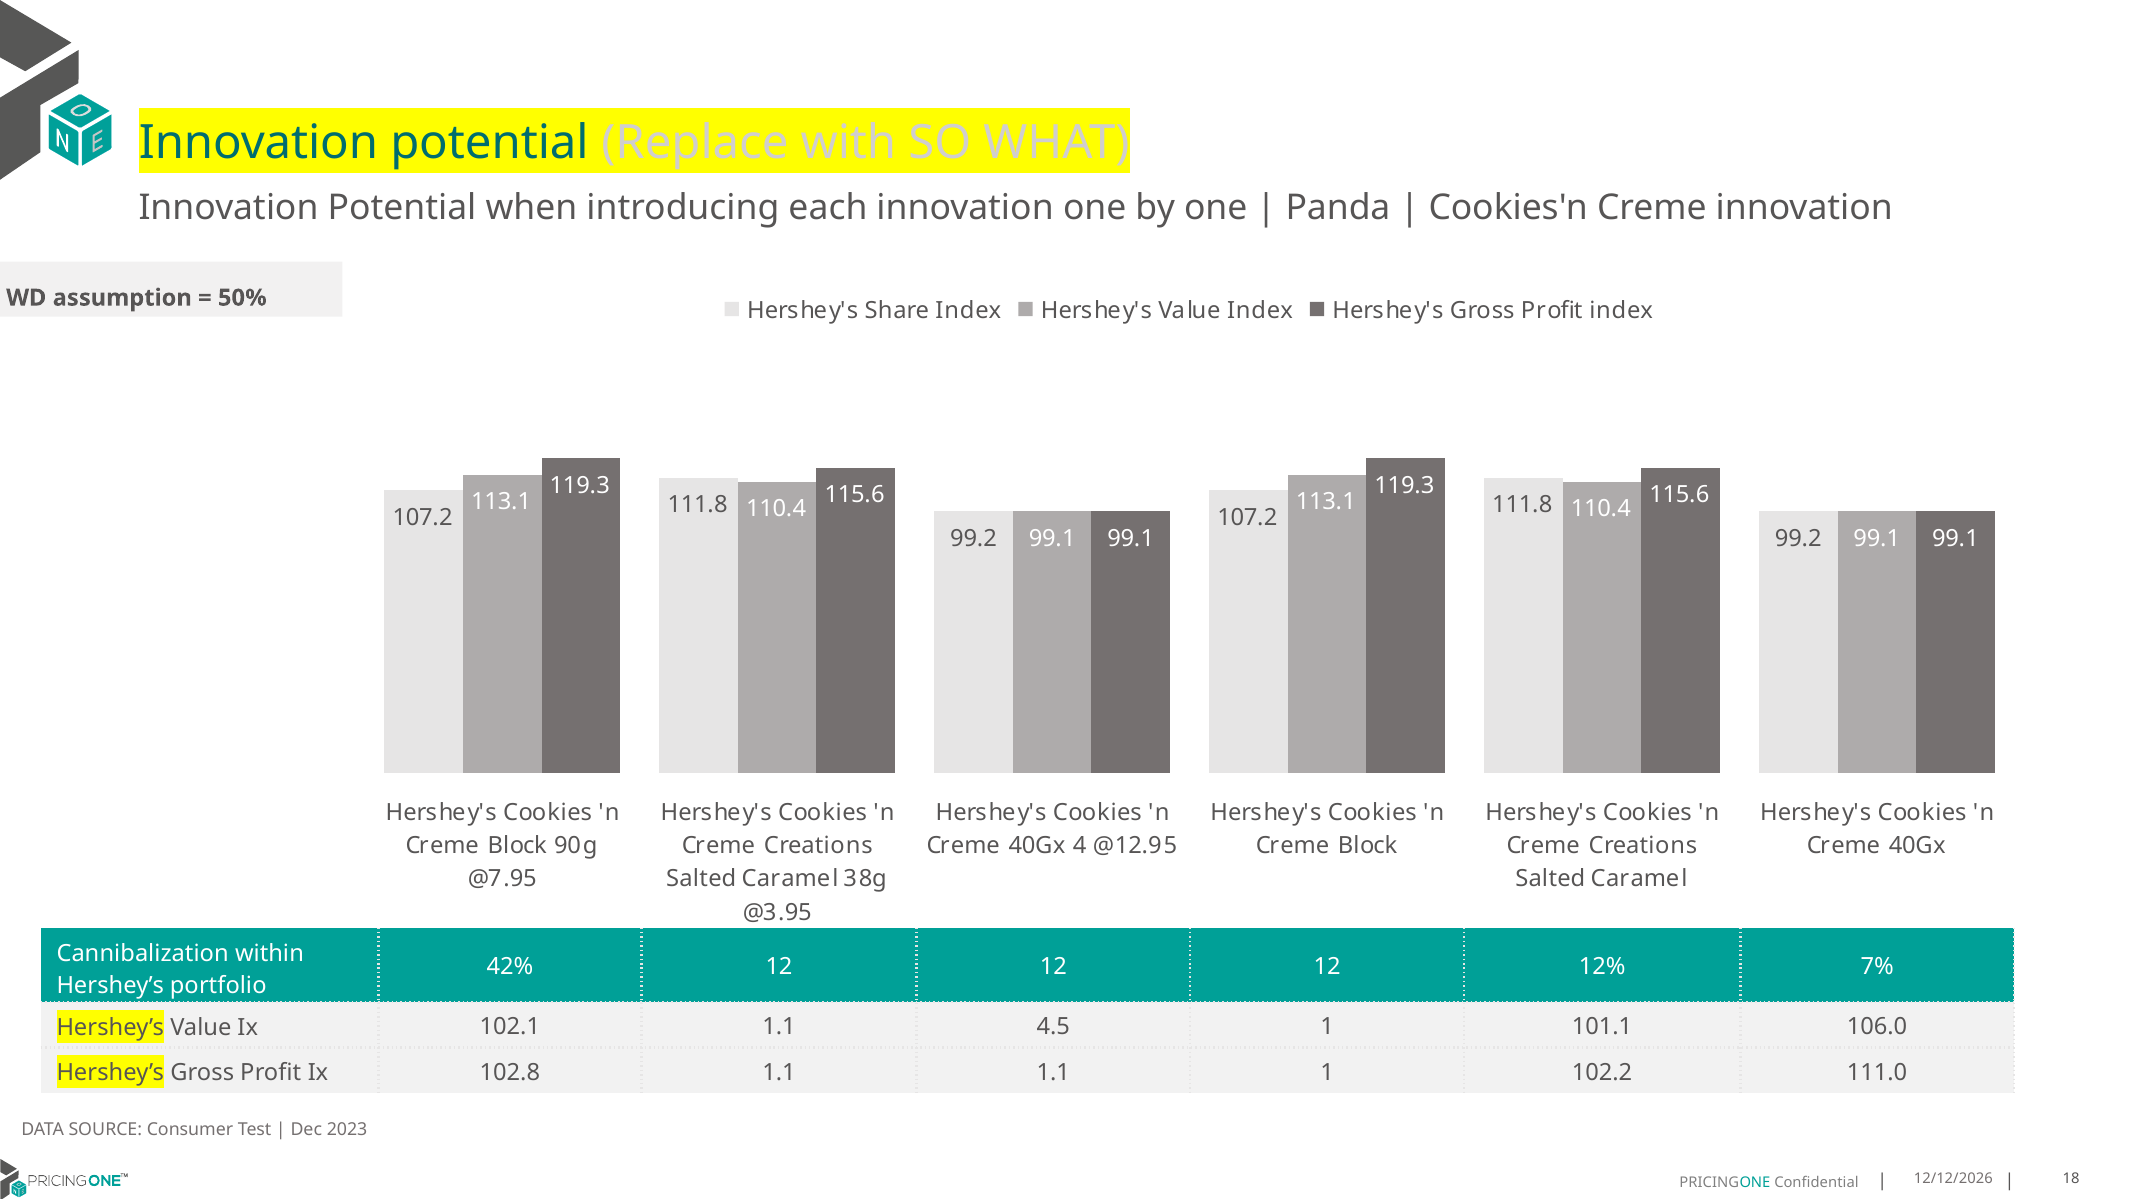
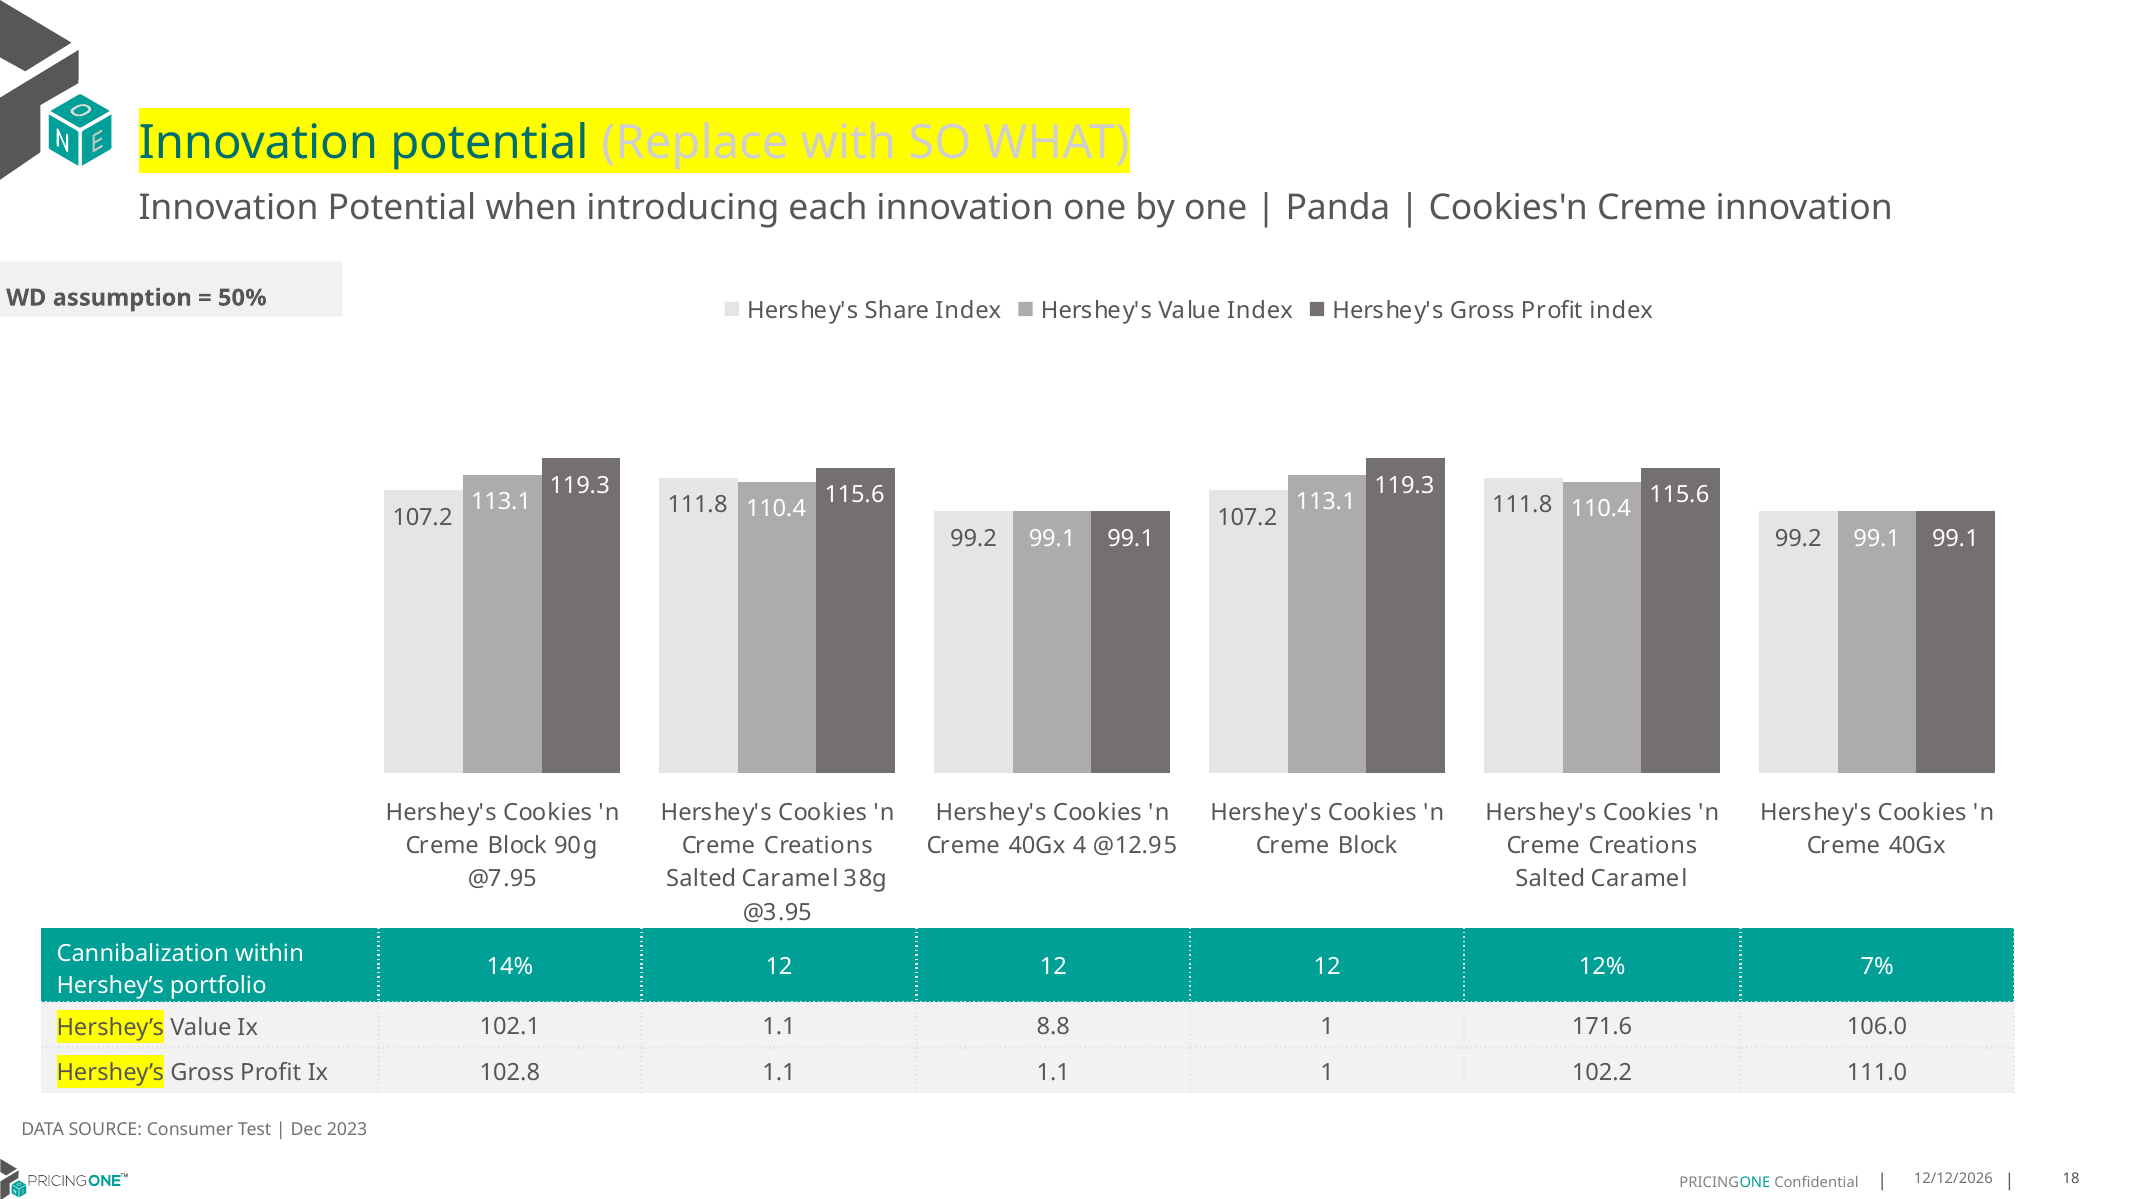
42%: 42% -> 14% (510, 967)
4.5: 4.5 -> 8.8 (1053, 1027)
101.1: 101.1 -> 171.6 (1602, 1027)
